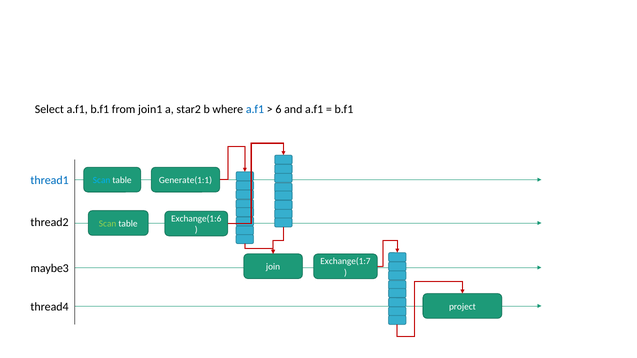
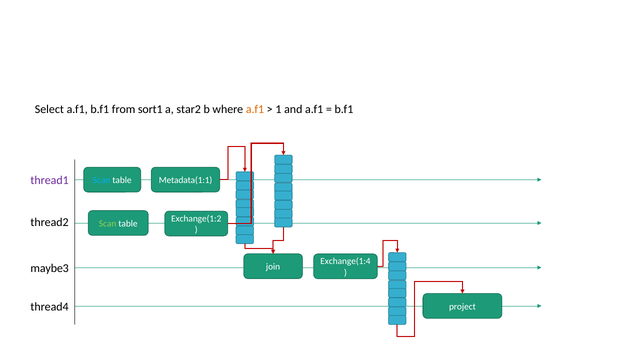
join1: join1 -> sort1 (150, 109)
a.f1 colour: blue -> orange (255, 109)
6: 6 -> 1 (278, 109)
thread1 colour: blue -> purple (50, 180)
Generate(1:1: Generate(1:1 -> Metadata(1:1 (186, 180)
Exchange(1:6: Exchange(1:6 -> Exchange(1:2 (196, 219)
Exchange(1:7: Exchange(1:7 -> Exchange(1:4 (345, 262)
